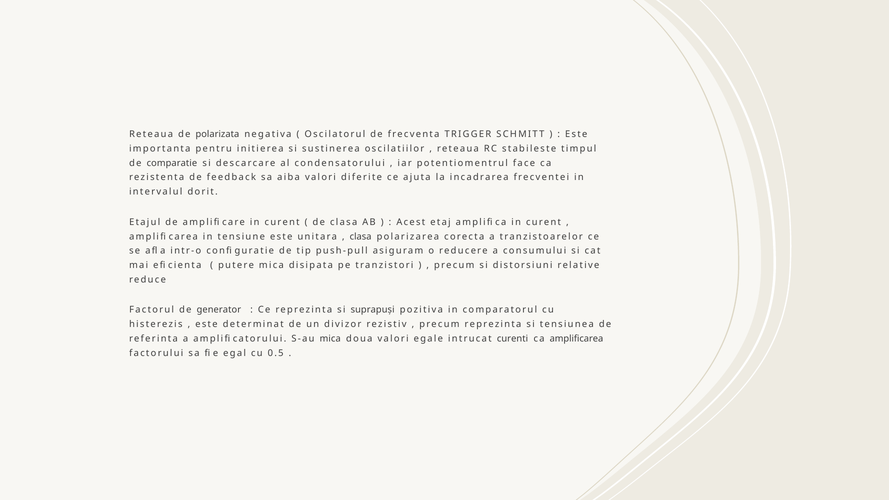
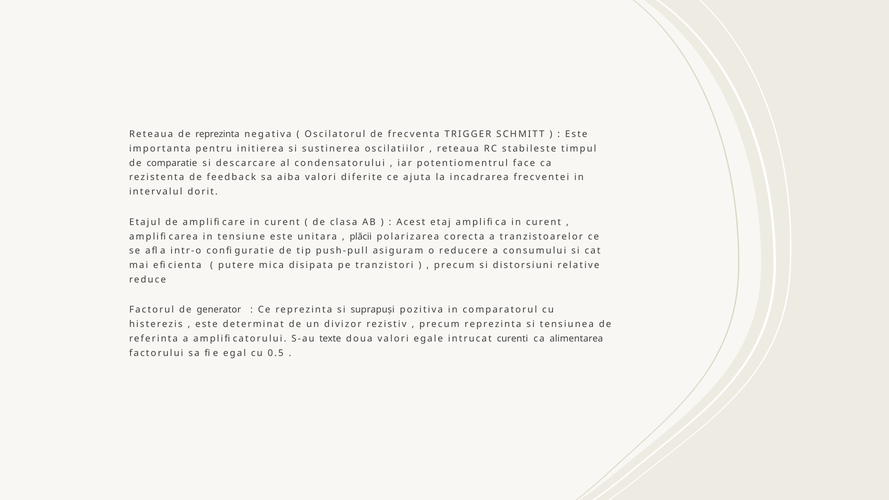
de polarizata: polarizata -> reprezinta (217, 134)
clasa: clasa -> plăcii (361, 237)
S-au mica: mica -> texte (330, 339)
amplificarea: amplificarea -> alimentarea (576, 339)
